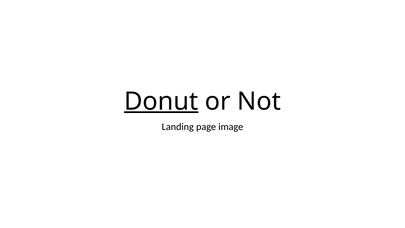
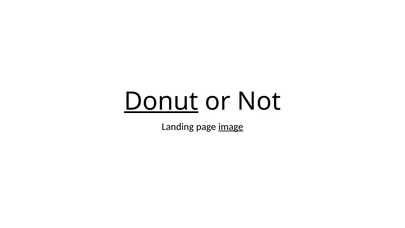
image underline: none -> present (231, 127)
